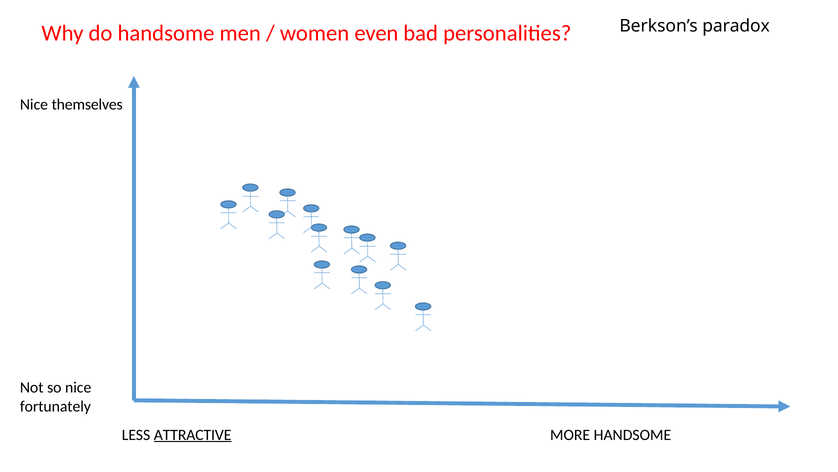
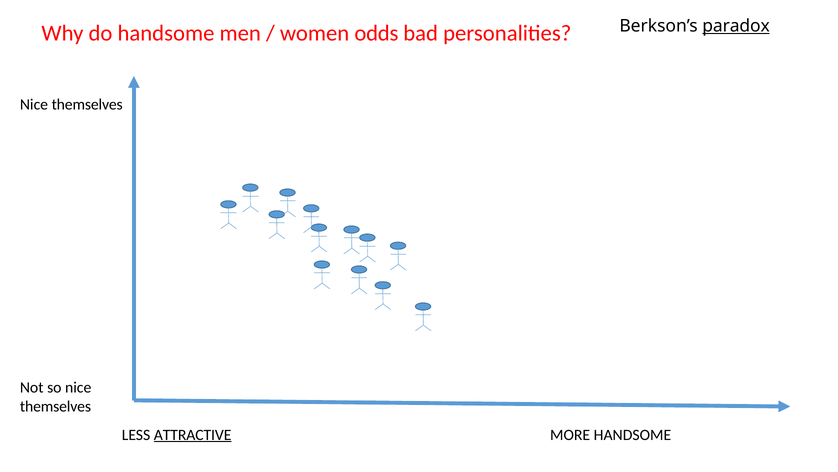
paradox underline: none -> present (736, 26)
even: even -> odds (376, 33)
fortunately: fortunately -> themselves (55, 406)
